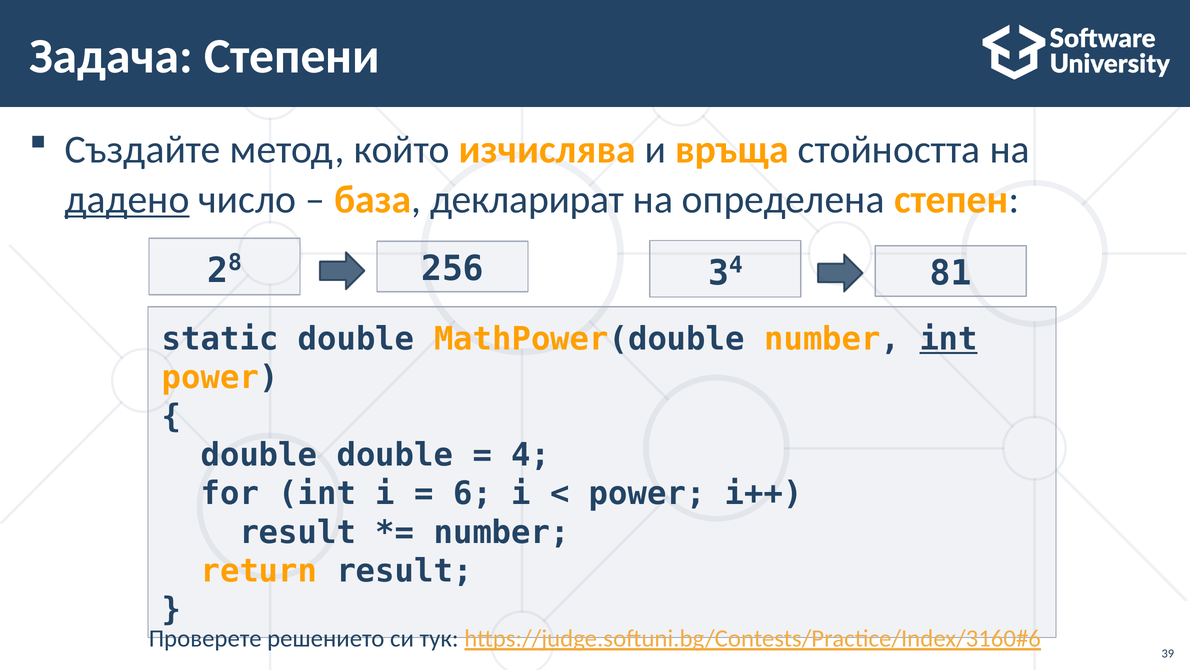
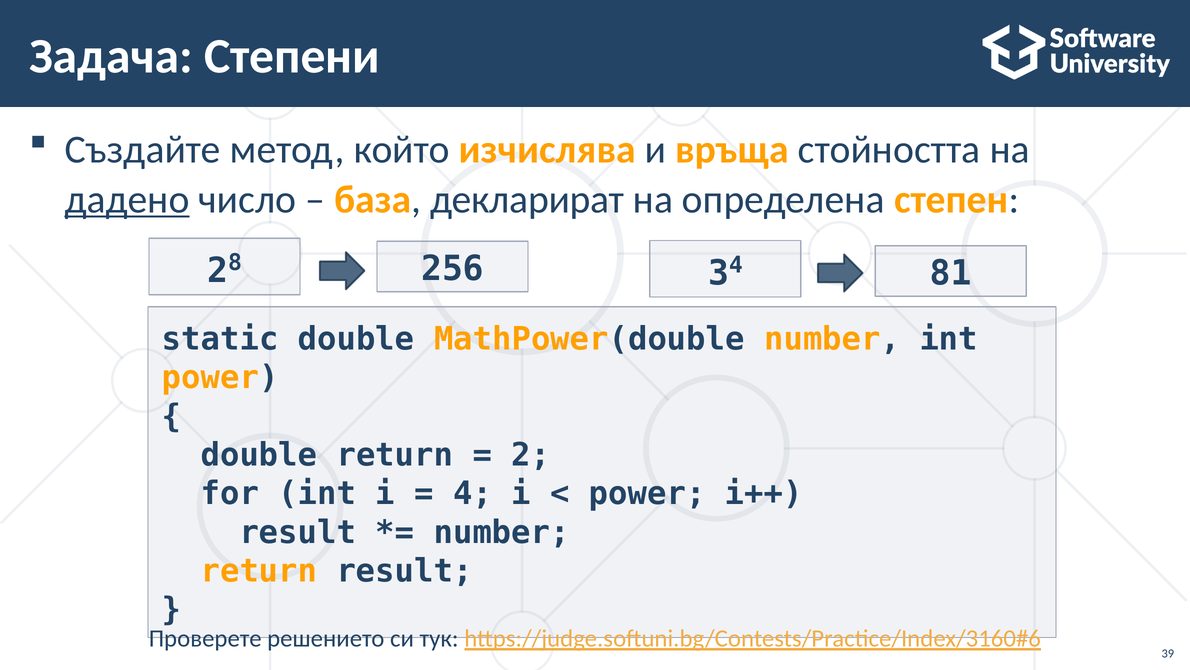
int underline: present -> none (949, 339)
double double: double -> return (395, 455)
4: 4 -> 2 (531, 455)
6: 6 -> 4 (473, 493)
